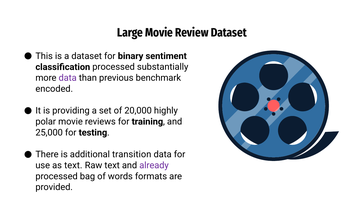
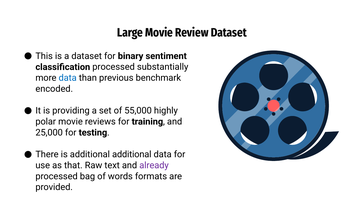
data colour: purple -> blue (68, 78)
20,000: 20,000 -> 55,000 (138, 111)
additional transition: transition -> additional (132, 154)
as text: text -> that (73, 165)
